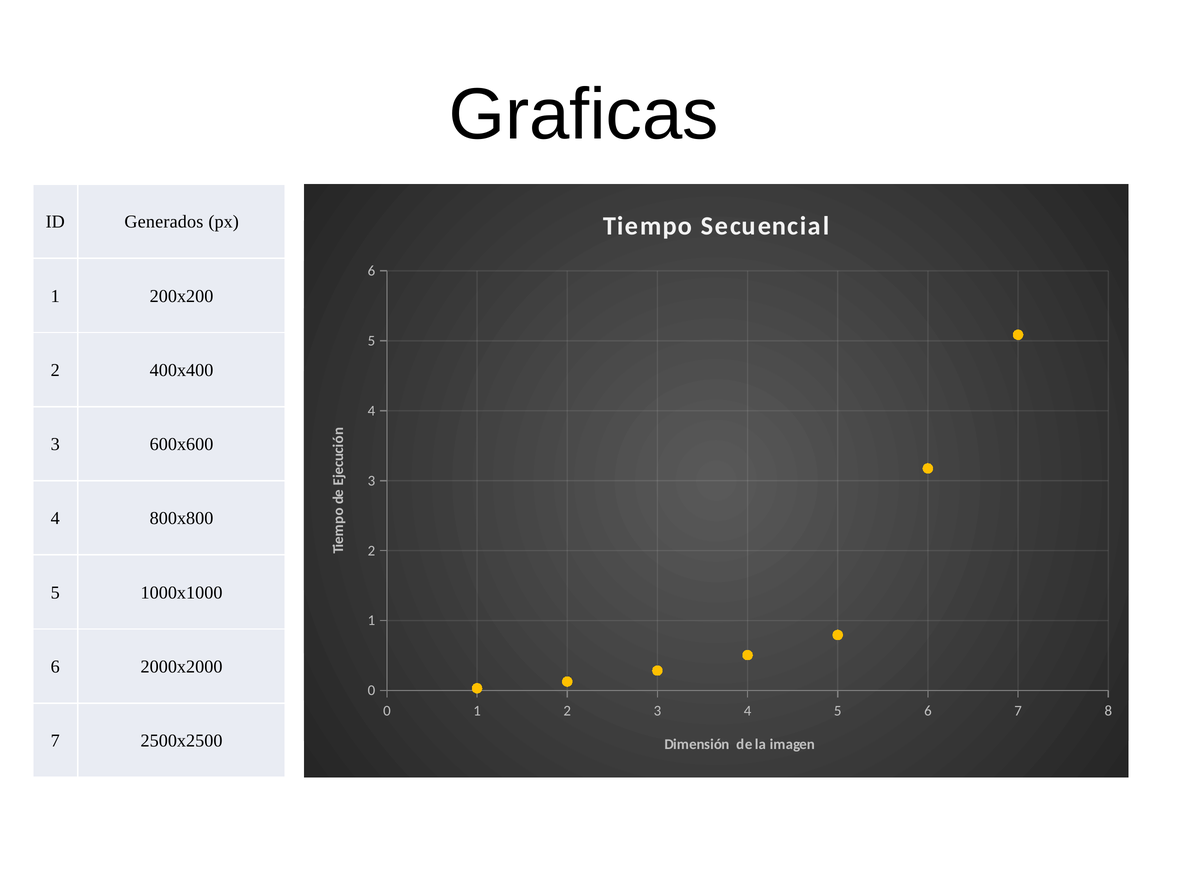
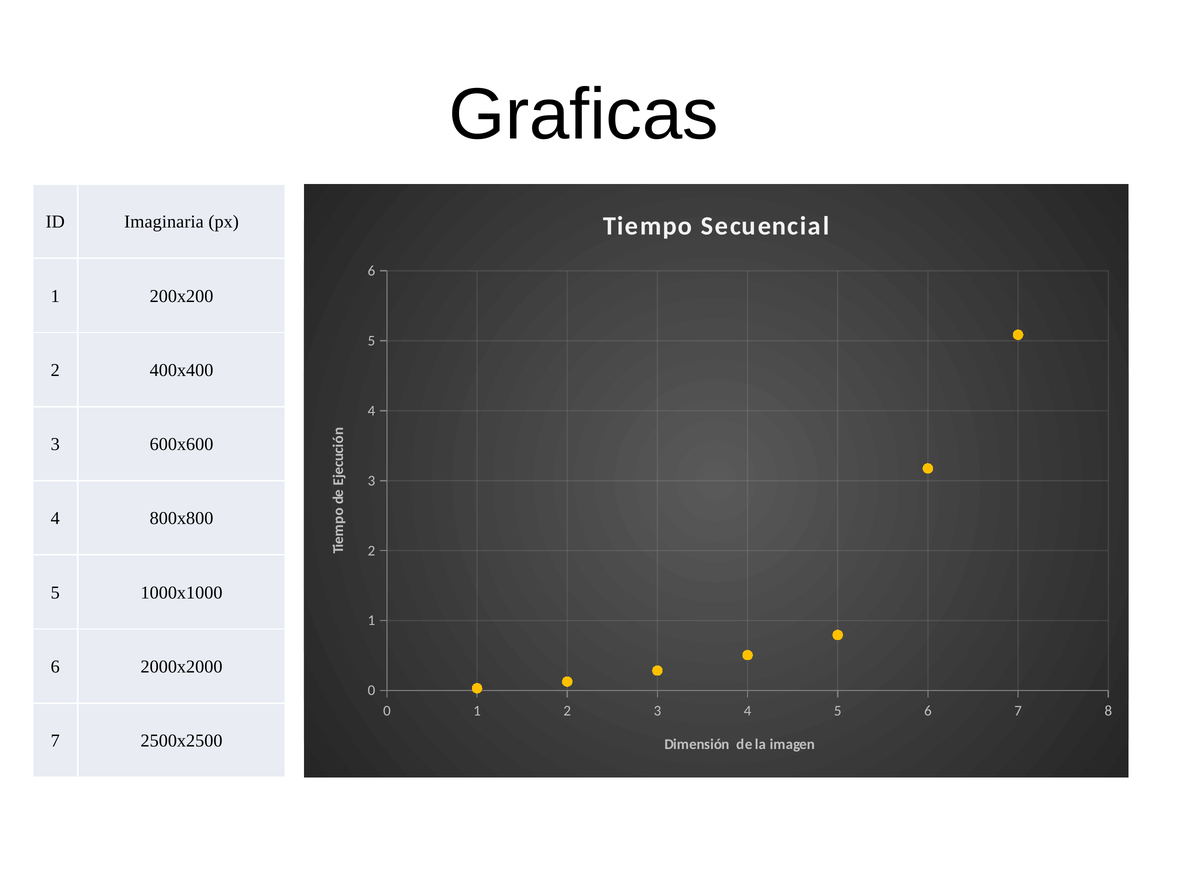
Generados: Generados -> Imaginaria (164, 222)
